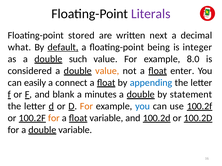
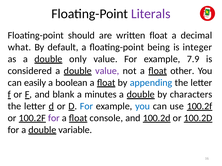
stored: stored -> should (81, 35)
written next: next -> float (159, 35)
default underline: present -> none (63, 47)
such: such -> only (78, 59)
8.0: 8.0 -> 7.9 (193, 59)
value colour: orange -> purple (107, 71)
enter: enter -> other (182, 71)
connect: connect -> boolean (71, 83)
statement: statement -> characters (191, 95)
For colour: orange -> blue (87, 107)
for colour: orange -> purple (54, 118)
variable: variable -> console (106, 118)
